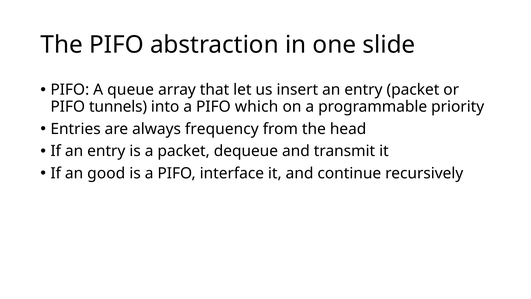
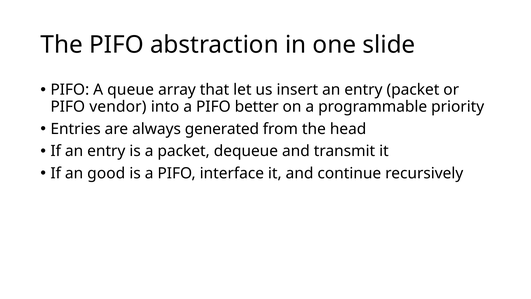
tunnels: tunnels -> vendor (118, 107)
which: which -> better (257, 107)
frequency: frequency -> generated (222, 129)
